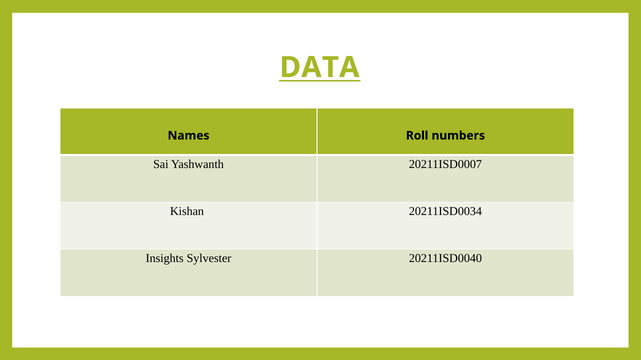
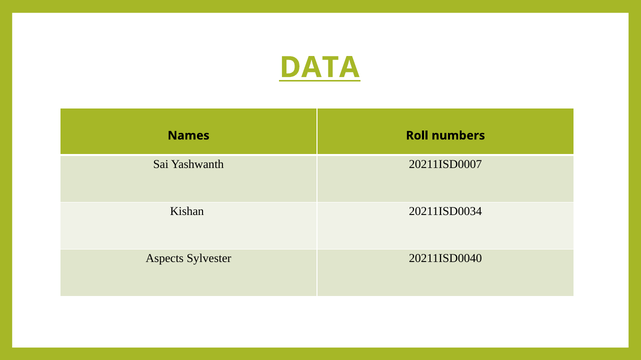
Insights: Insights -> Aspects (165, 259)
